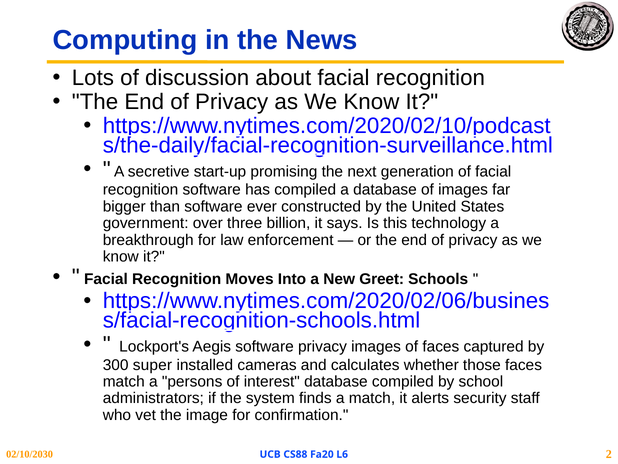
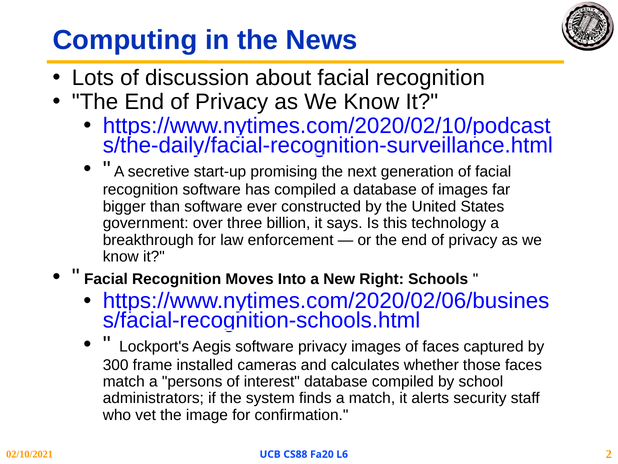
Greet: Greet -> Right (382, 279)
super: super -> frame (152, 365)
02/10/2030: 02/10/2030 -> 02/10/2021 (30, 454)
